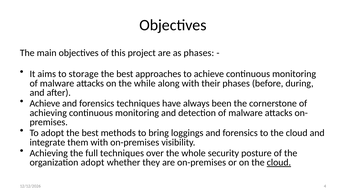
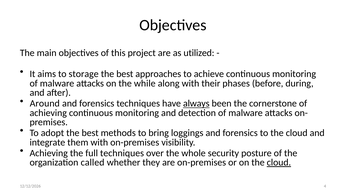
as phases: phases -> utilized (199, 53)
Achieve: Achieve -> Around (45, 103)
always underline: none -> present (196, 103)
organization adopt: adopt -> called (93, 162)
